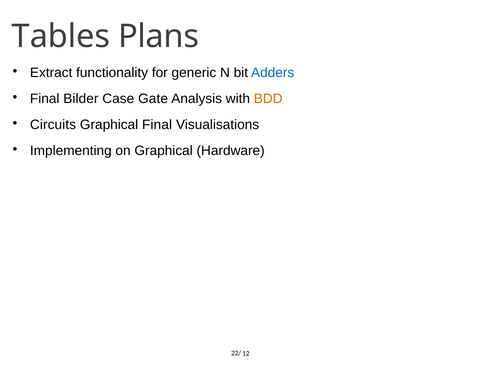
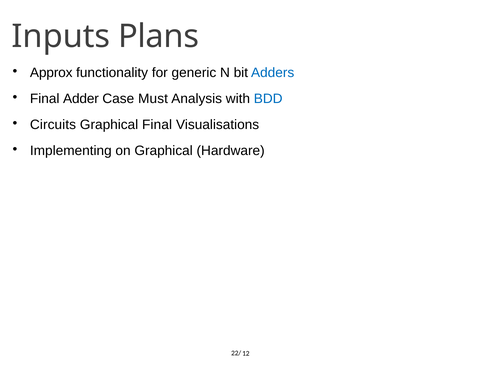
Tables: Tables -> Inputs (61, 37)
Extract: Extract -> Approx (51, 73)
Bilder: Bilder -> Adder (81, 99)
Gate: Gate -> Must (153, 99)
BDD colour: orange -> blue (268, 99)
